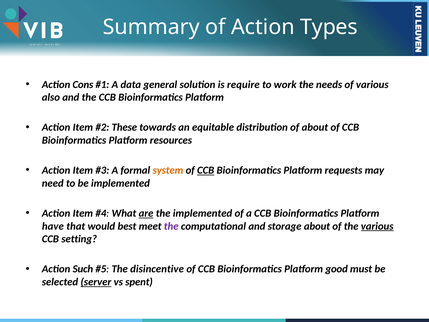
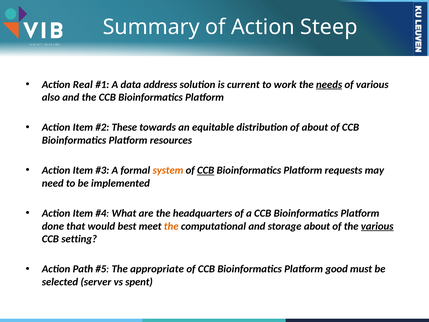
Types: Types -> Steep (329, 27)
Cons: Cons -> Real (83, 84)
general: general -> address (160, 84)
require: require -> current (243, 84)
needs underline: none -> present (329, 84)
are underline: present -> none (146, 213)
the implemented: implemented -> headquarters (203, 213)
have: have -> done (53, 226)
the colour: purple -> orange (171, 226)
Such: Such -> Path (83, 269)
disincentive: disincentive -> appropriate (157, 269)
server underline: present -> none (96, 282)
